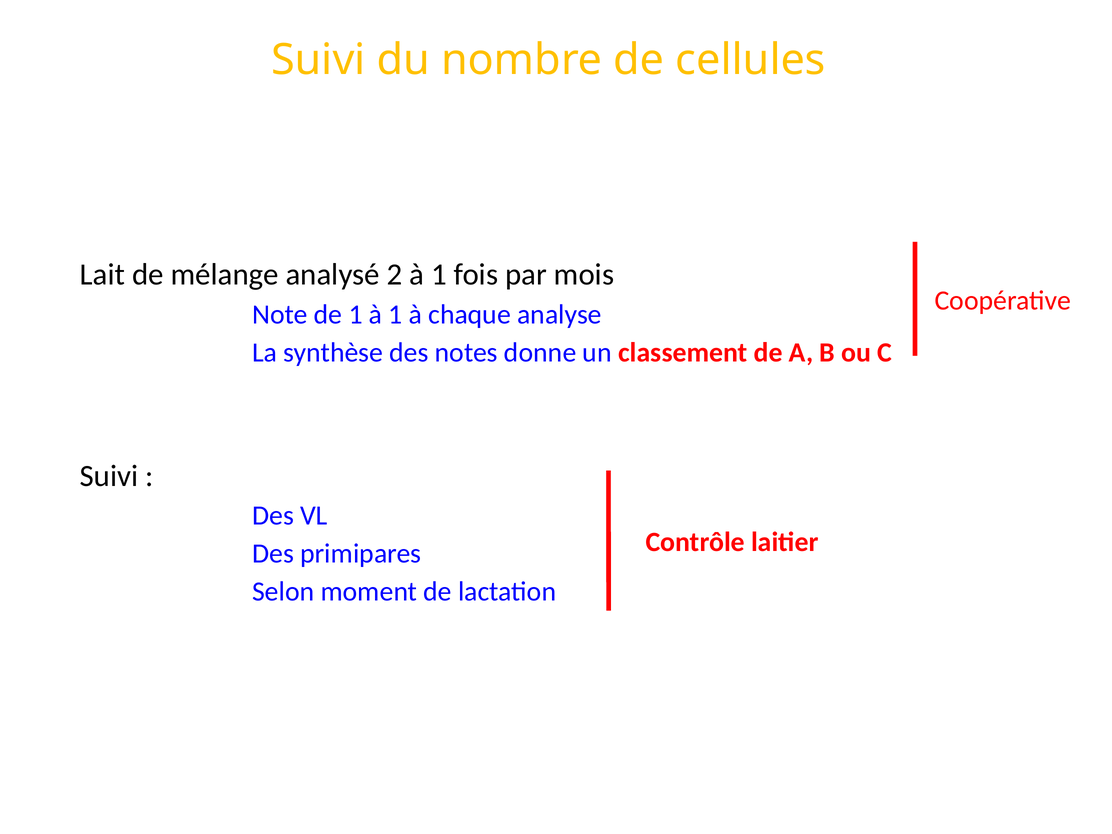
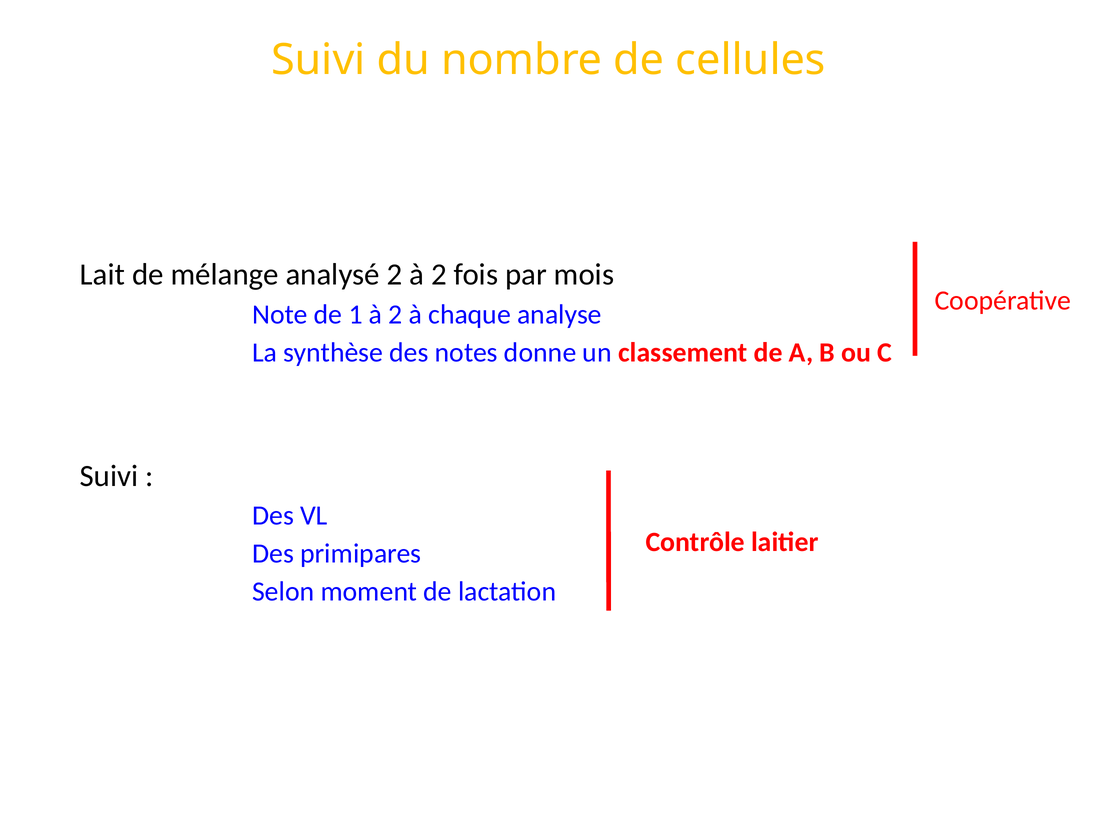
2 à 1: 1 -> 2 (439, 275)
1 à 1: 1 -> 2 (395, 314)
